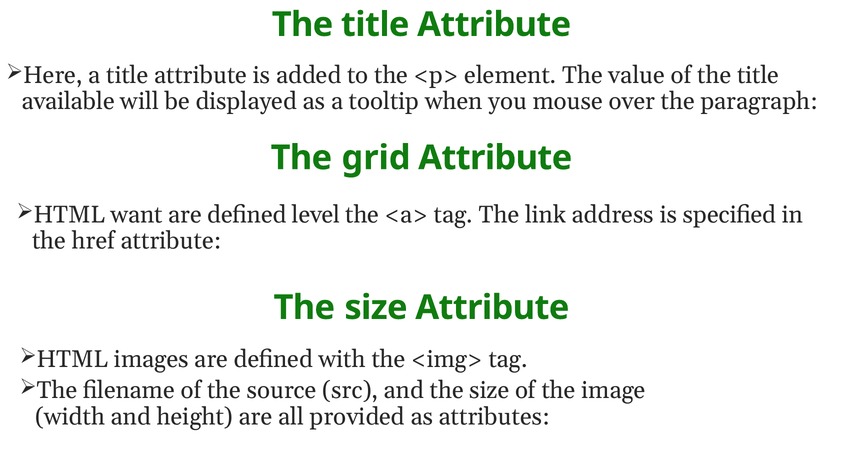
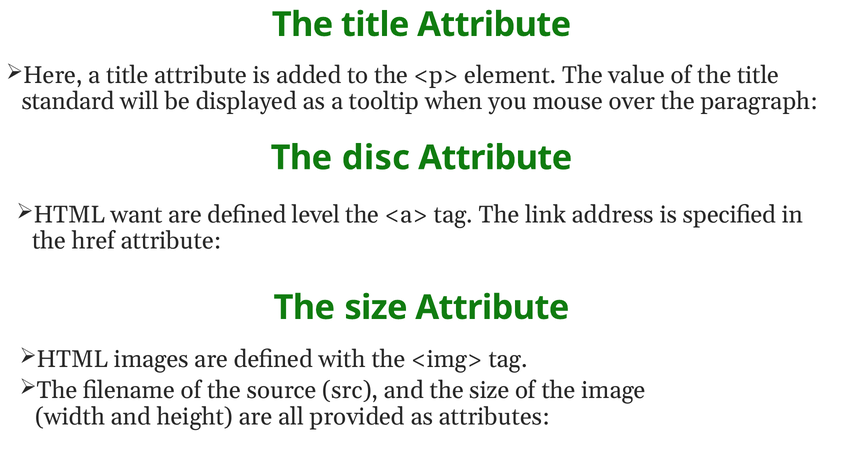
available: available -> standard (68, 101)
grid: grid -> disc (376, 158)
